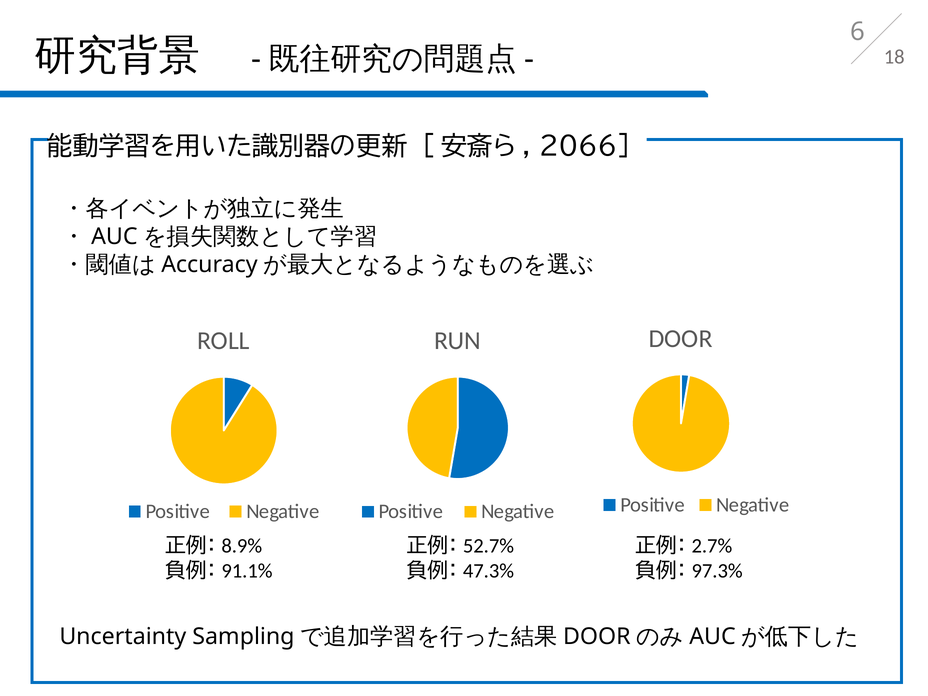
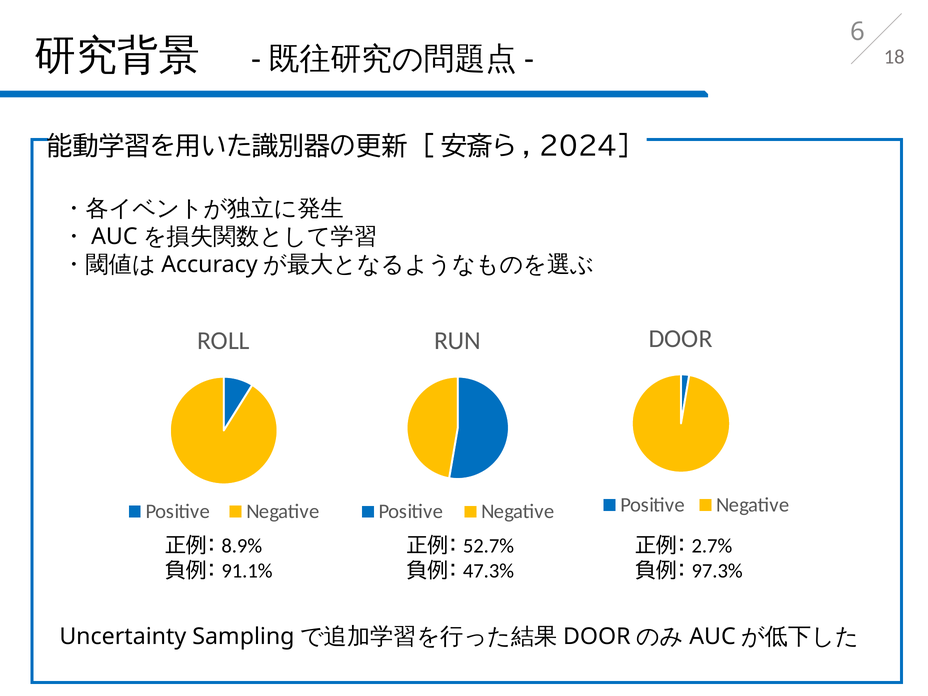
2066: 2066 -> 2024 (585, 147)
